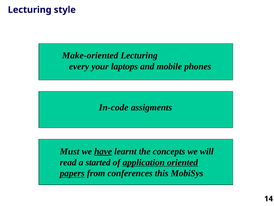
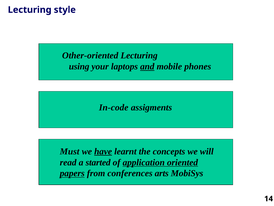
Make-oriented: Make-oriented -> Other-oriented (90, 55)
every: every -> using (79, 66)
and underline: none -> present (147, 66)
this: this -> arts (162, 173)
